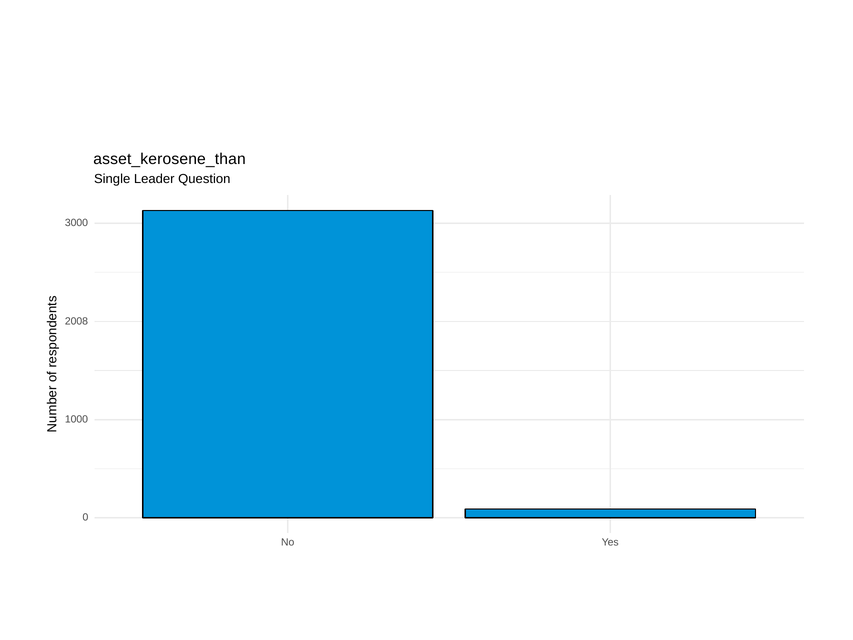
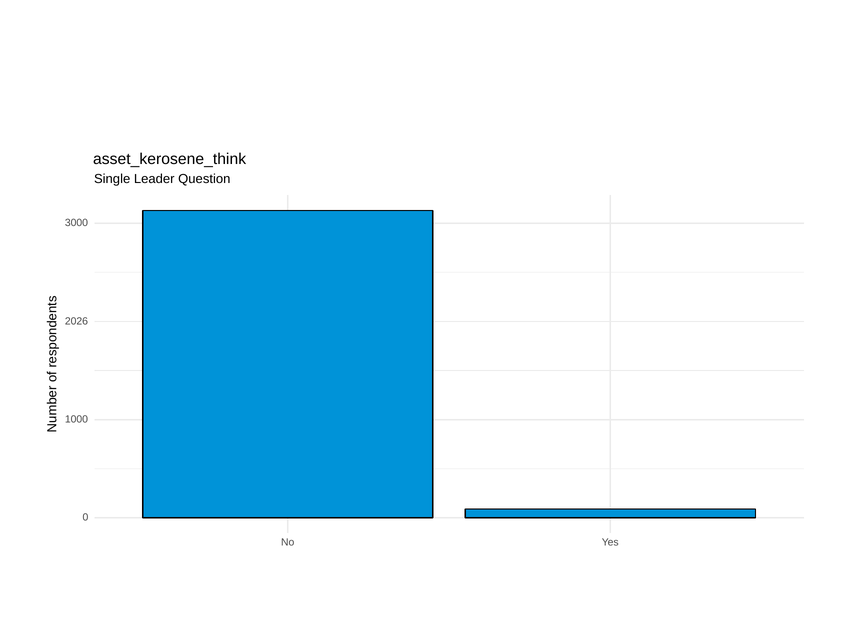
asset_kerosene_than: asset_kerosene_than -> asset_kerosene_think (170, 159)
2008: 2008 -> 2026 (76, 321)
